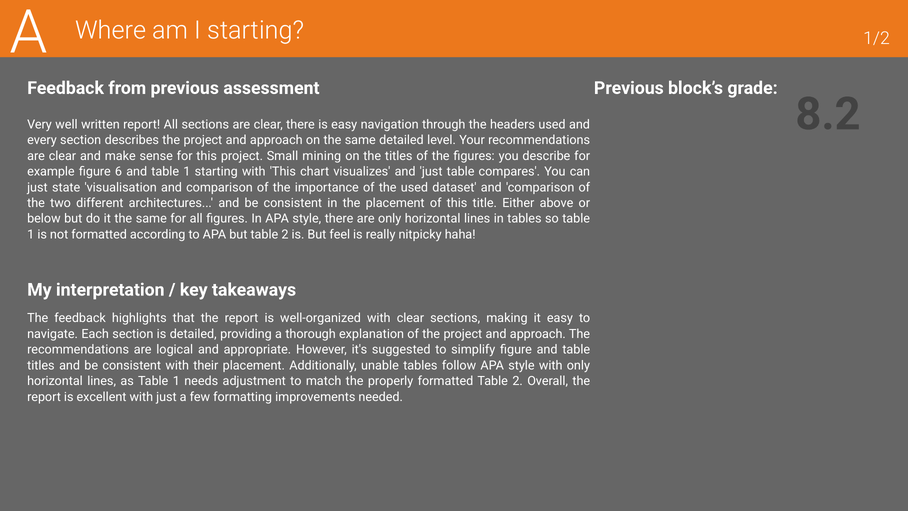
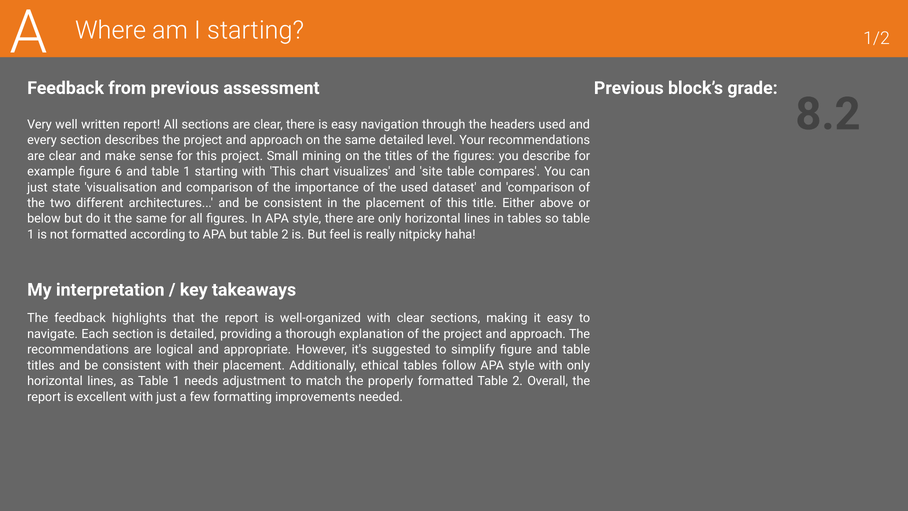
and just: just -> site (431, 172)
unable: unable -> ethical (380, 365)
